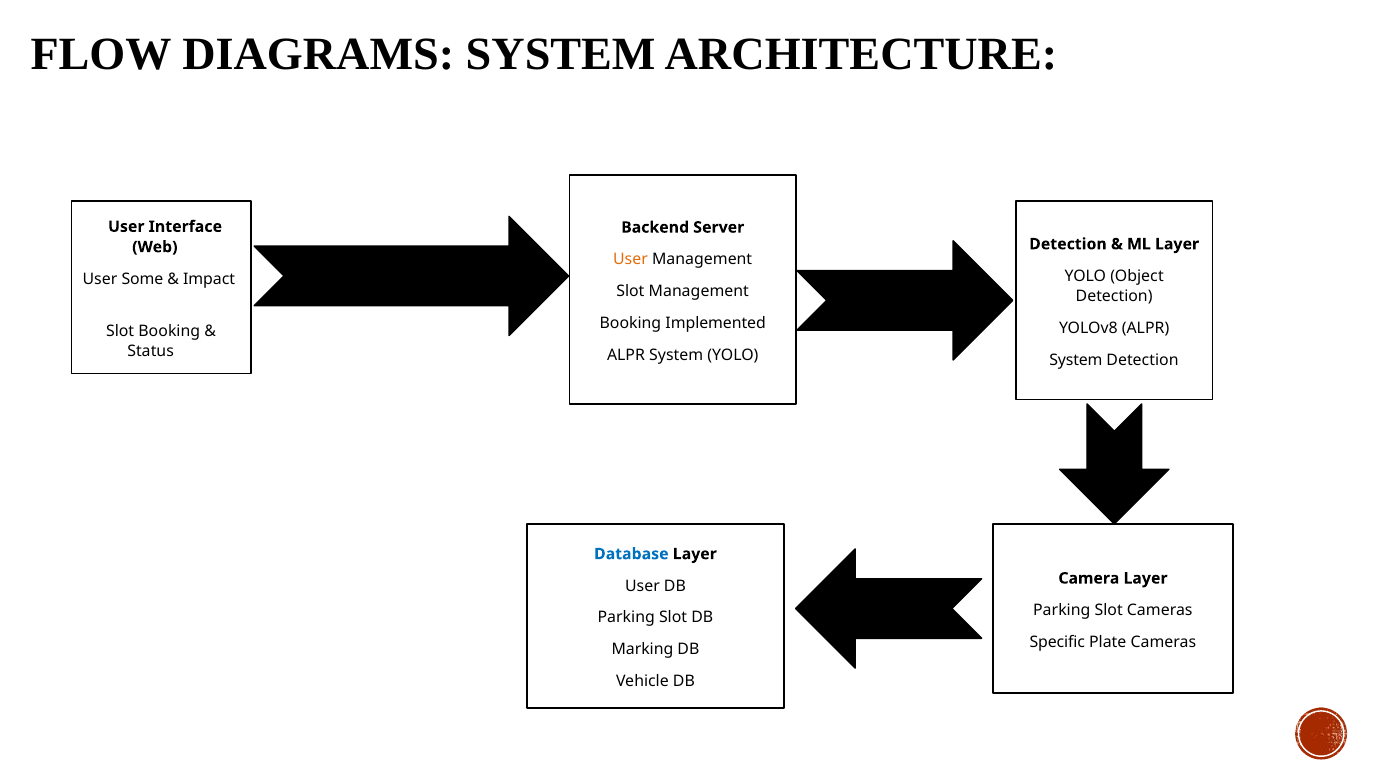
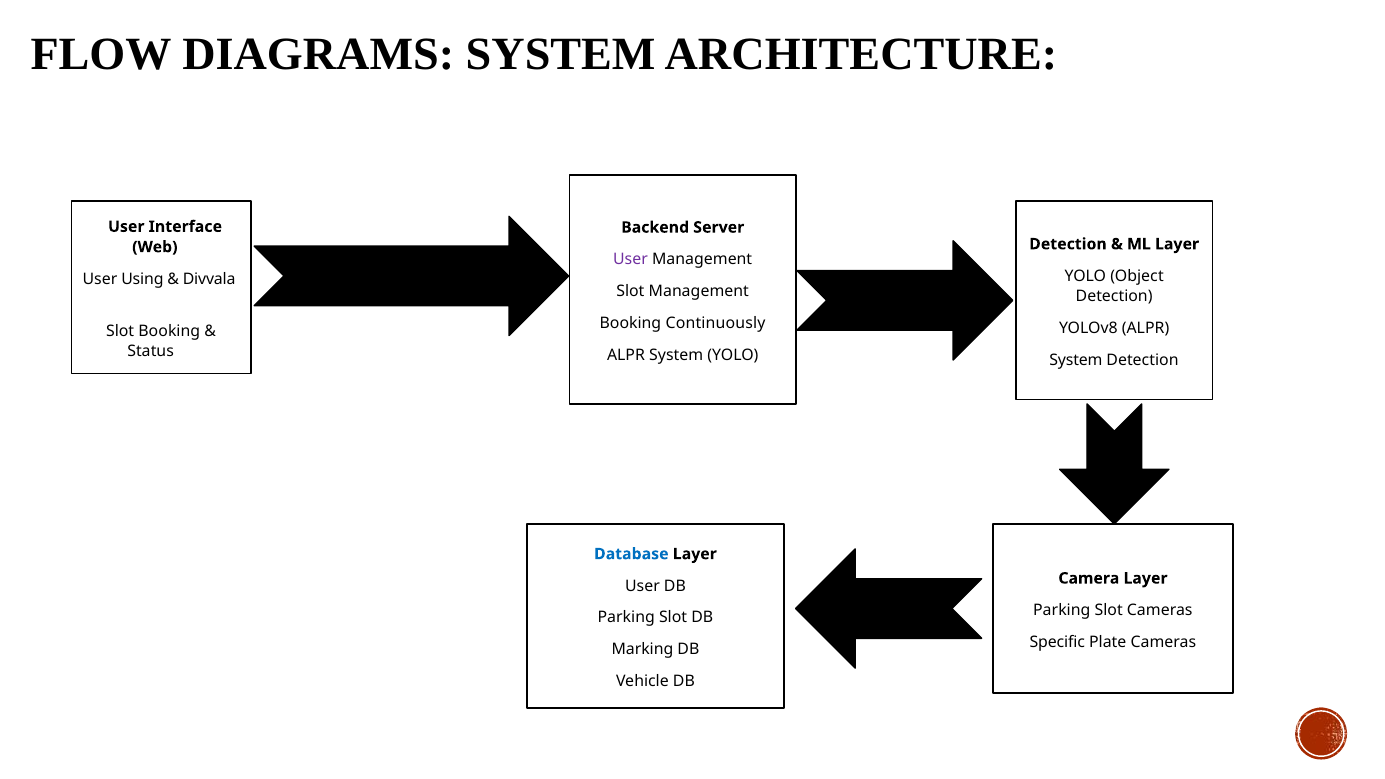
User colour: orange -> purple (630, 259)
Some: Some -> Using (142, 279)
Impact: Impact -> Divvala (209, 279)
Implemented: Implemented -> Continuously (716, 323)
